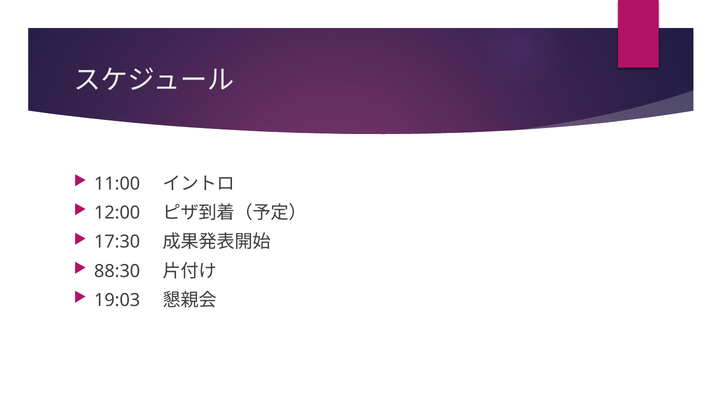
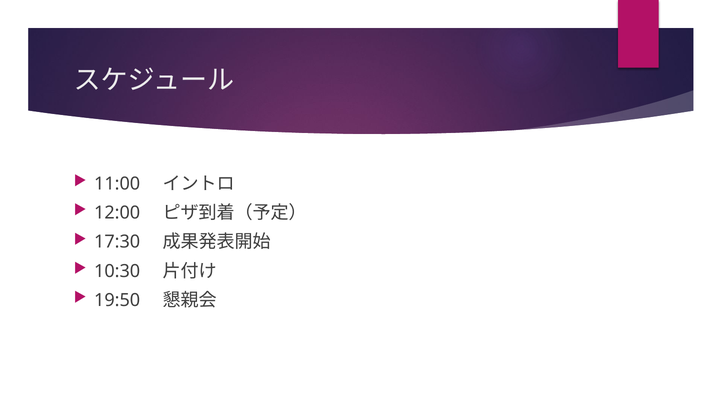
88:30: 88:30 -> 10:30 (117, 271)
19:03: 19:03 -> 19:50 (117, 300)
